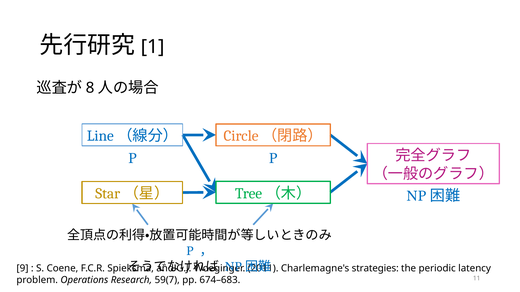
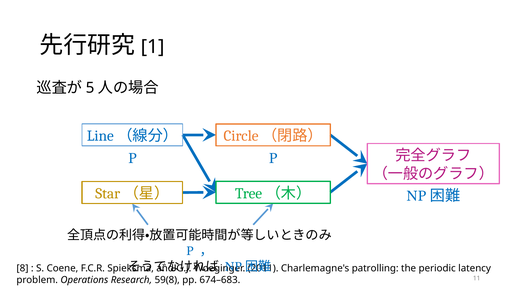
8: 8 -> 5 (90, 88)
9: 9 -> 8 (22, 269)
strategies: strategies -> patrolling (375, 269)
59(7: 59(7 -> 59(8 (167, 281)
